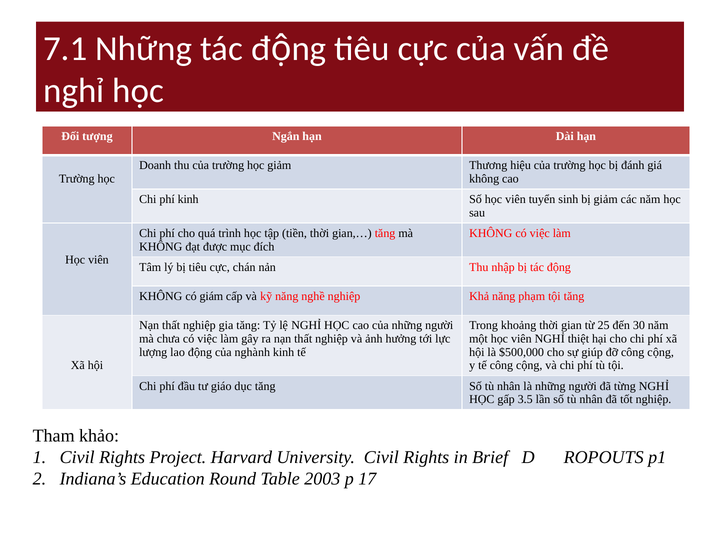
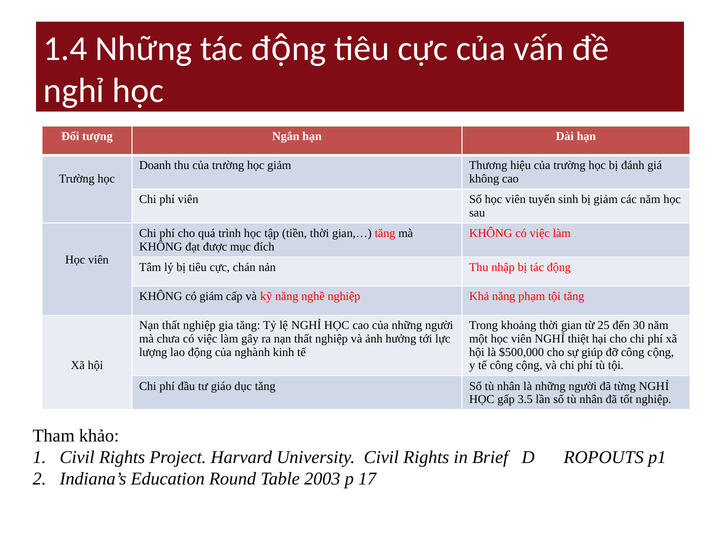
7.1: 7.1 -> 1.4 (65, 49)
phí kinh: kinh -> viên (188, 199)
